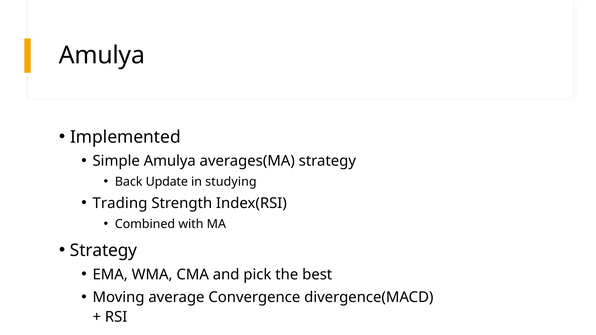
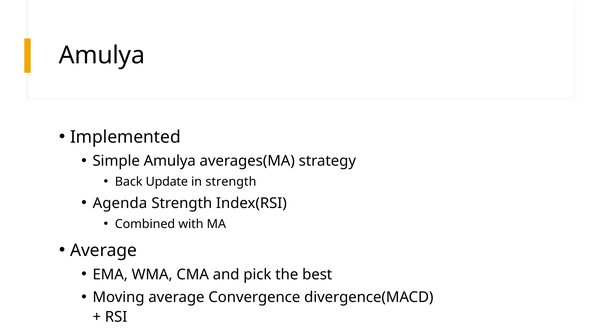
in studying: studying -> strength (231, 182)
Trading: Trading -> Agenda (120, 203)
Strategy: Strategy -> Average (104, 251)
